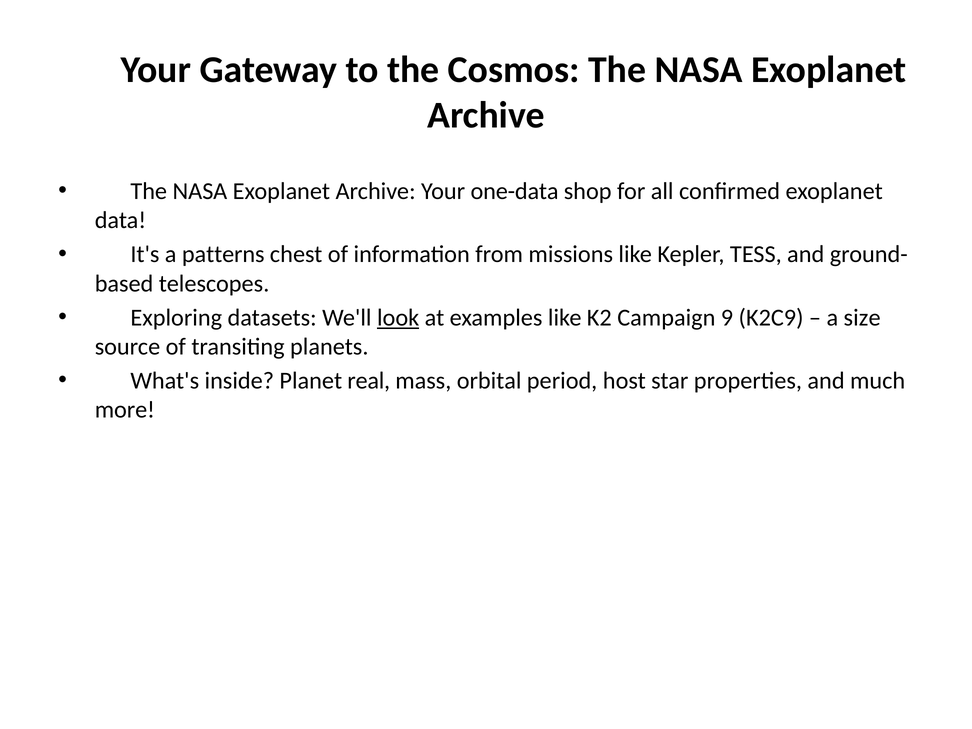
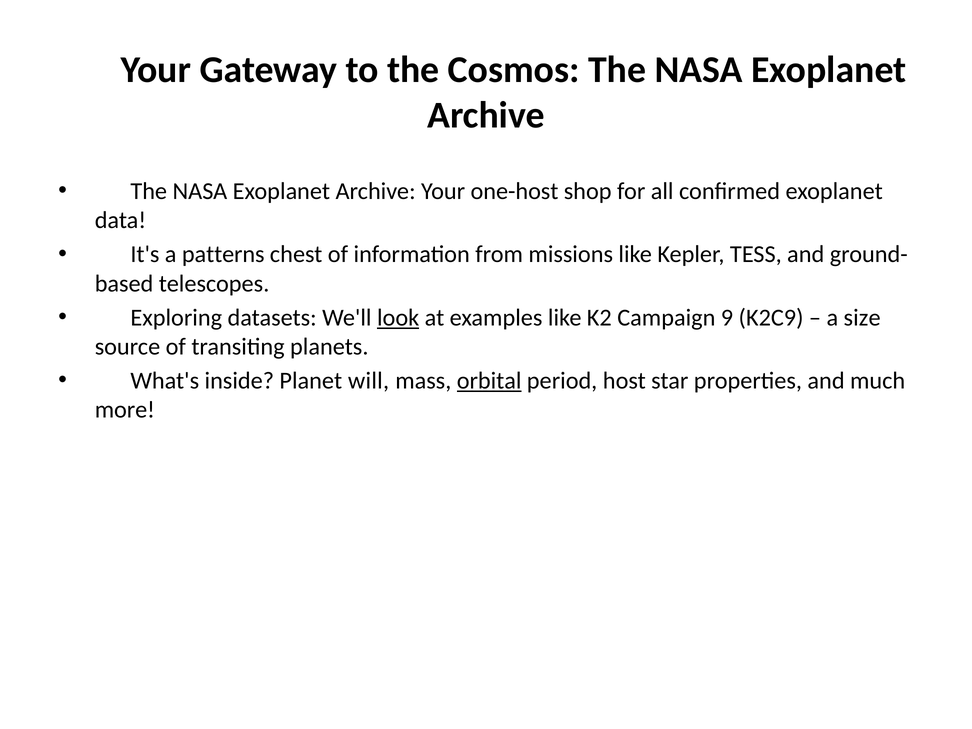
one-data: one-data -> one-host (515, 191)
real: real -> will (369, 381)
orbital underline: none -> present (489, 381)
